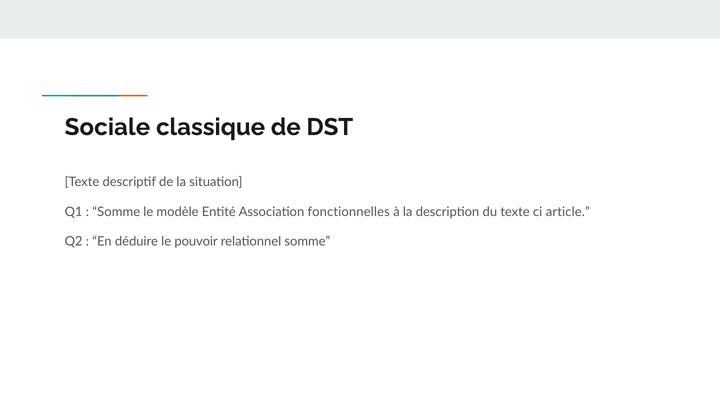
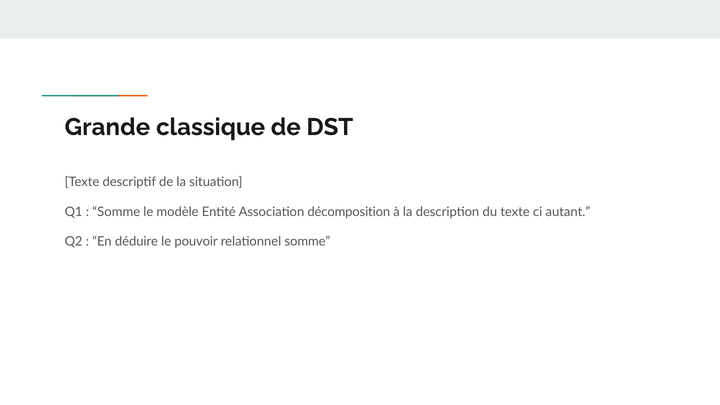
Sociale: Sociale -> Grande (107, 127)
fonctionnelles: fonctionnelles -> décomposition (349, 212)
article: article -> autant (568, 212)
